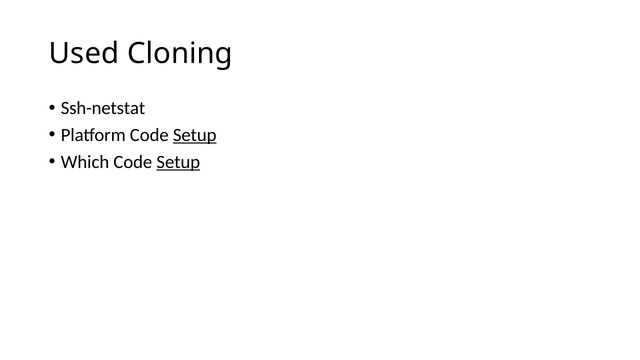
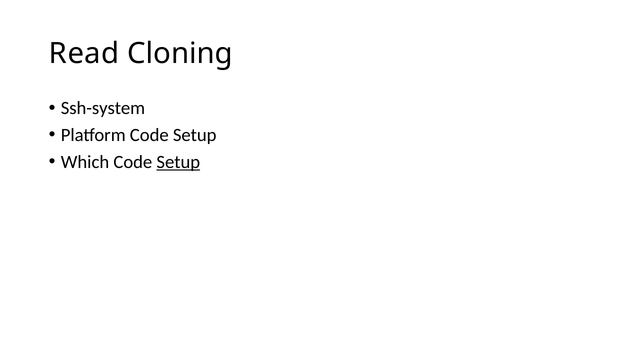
Used: Used -> Read (84, 54)
Ssh-netstat: Ssh-netstat -> Ssh-system (103, 108)
Setup underline: present -> none (195, 135)
